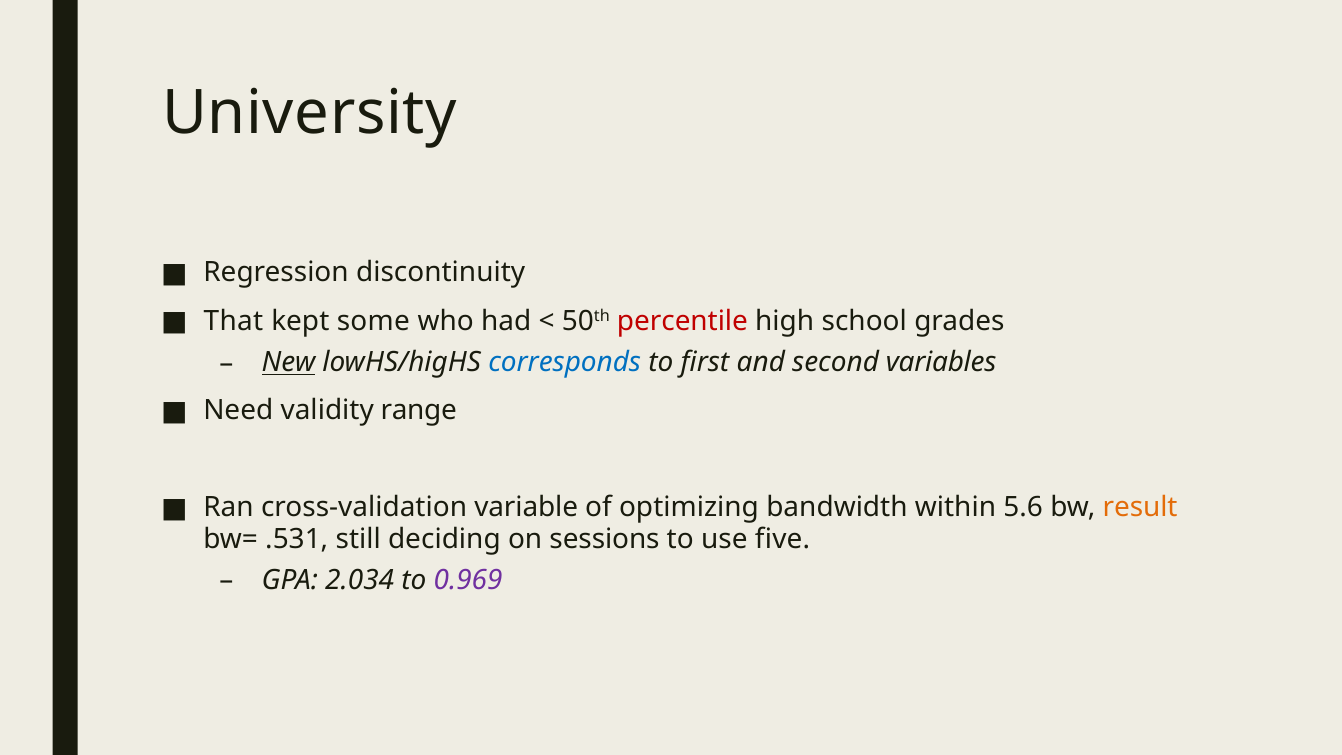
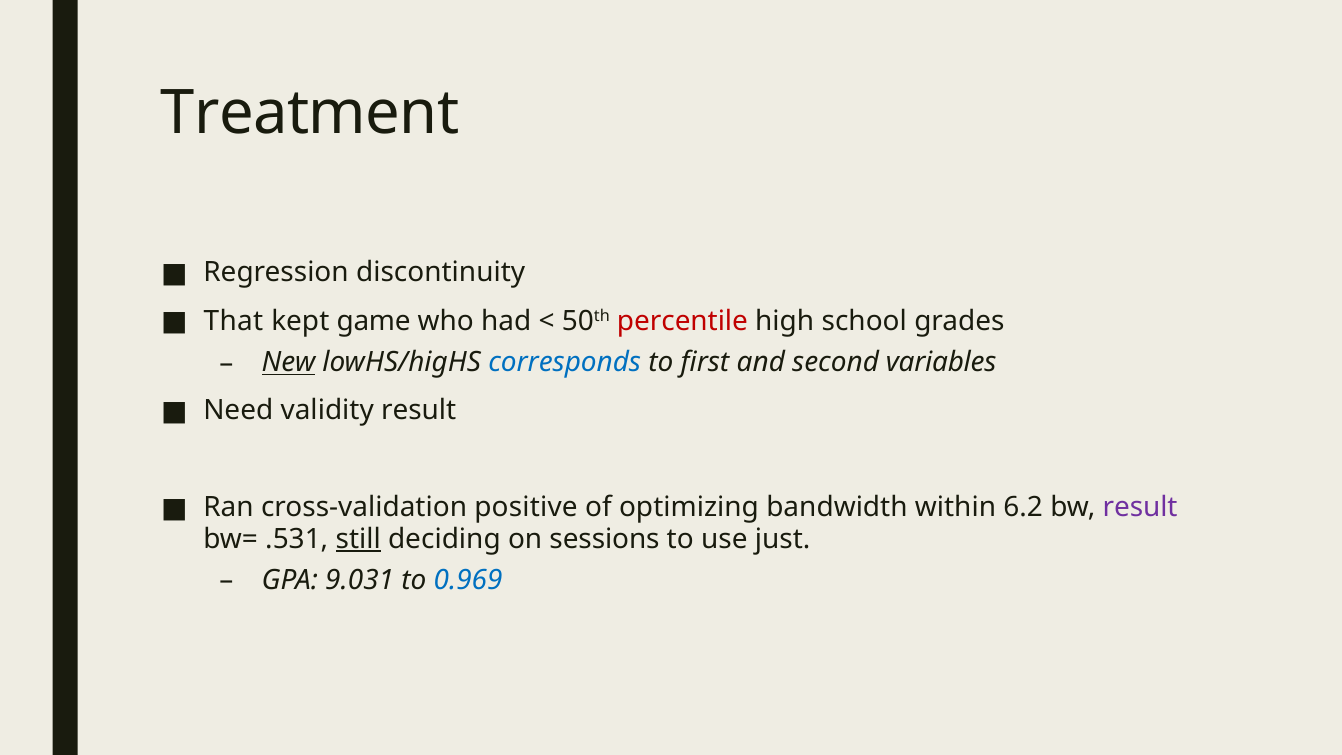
University: University -> Treatment (310, 113)
some: some -> game (374, 321)
validity range: range -> result (419, 411)
variable: variable -> positive (526, 507)
5.6: 5.6 -> 6.2 (1023, 507)
result colour: orange -> purple (1140, 507)
still underline: none -> present (358, 539)
five: five -> just (783, 539)
2.034: 2.034 -> 9.031 (360, 580)
0.969 colour: purple -> blue (468, 580)
